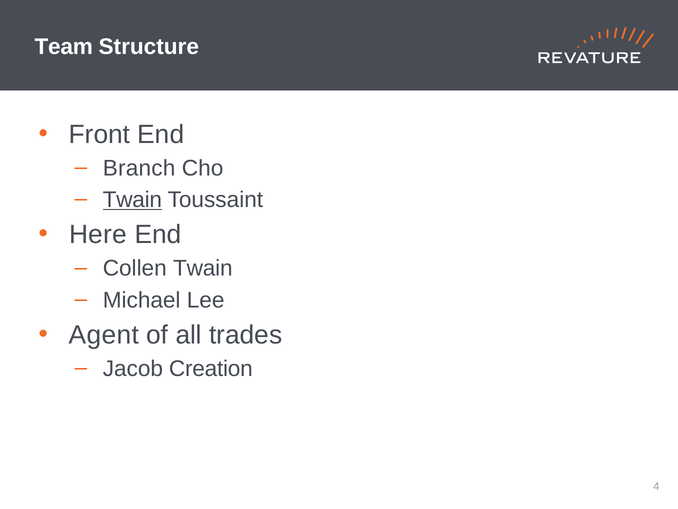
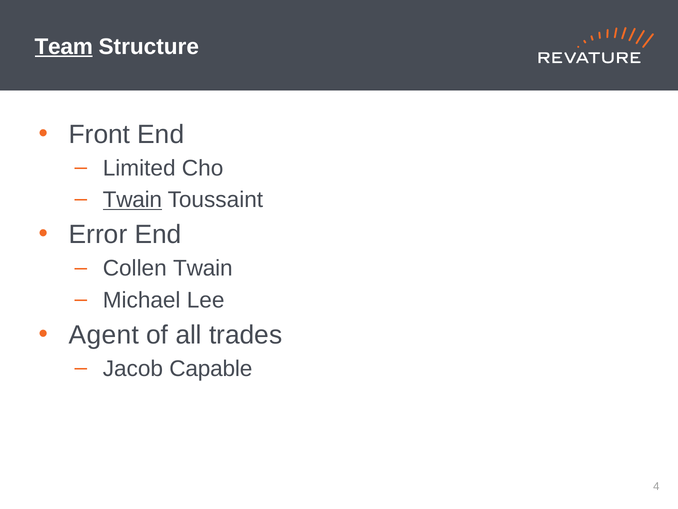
Team underline: none -> present (64, 47)
Branch: Branch -> Limited (139, 168)
Here: Here -> Error (98, 234)
Creation: Creation -> Capable (211, 368)
